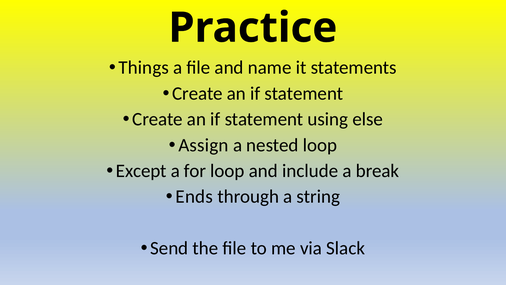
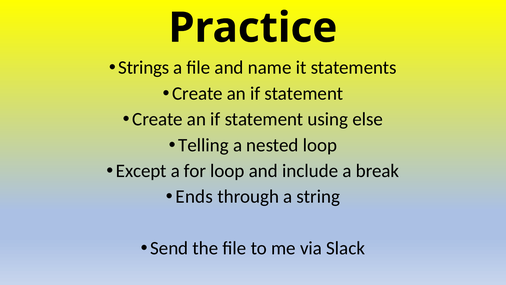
Things: Things -> Strings (144, 68)
Assign: Assign -> Telling (204, 145)
